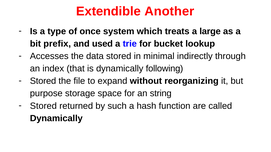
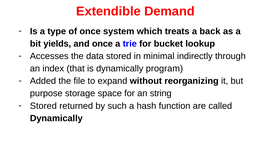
Another: Another -> Demand (169, 11)
large: large -> back (210, 31)
prefix: prefix -> yields (57, 44)
and used: used -> once (102, 44)
following: following -> program (164, 69)
Stored: Stored -> Added (43, 81)
